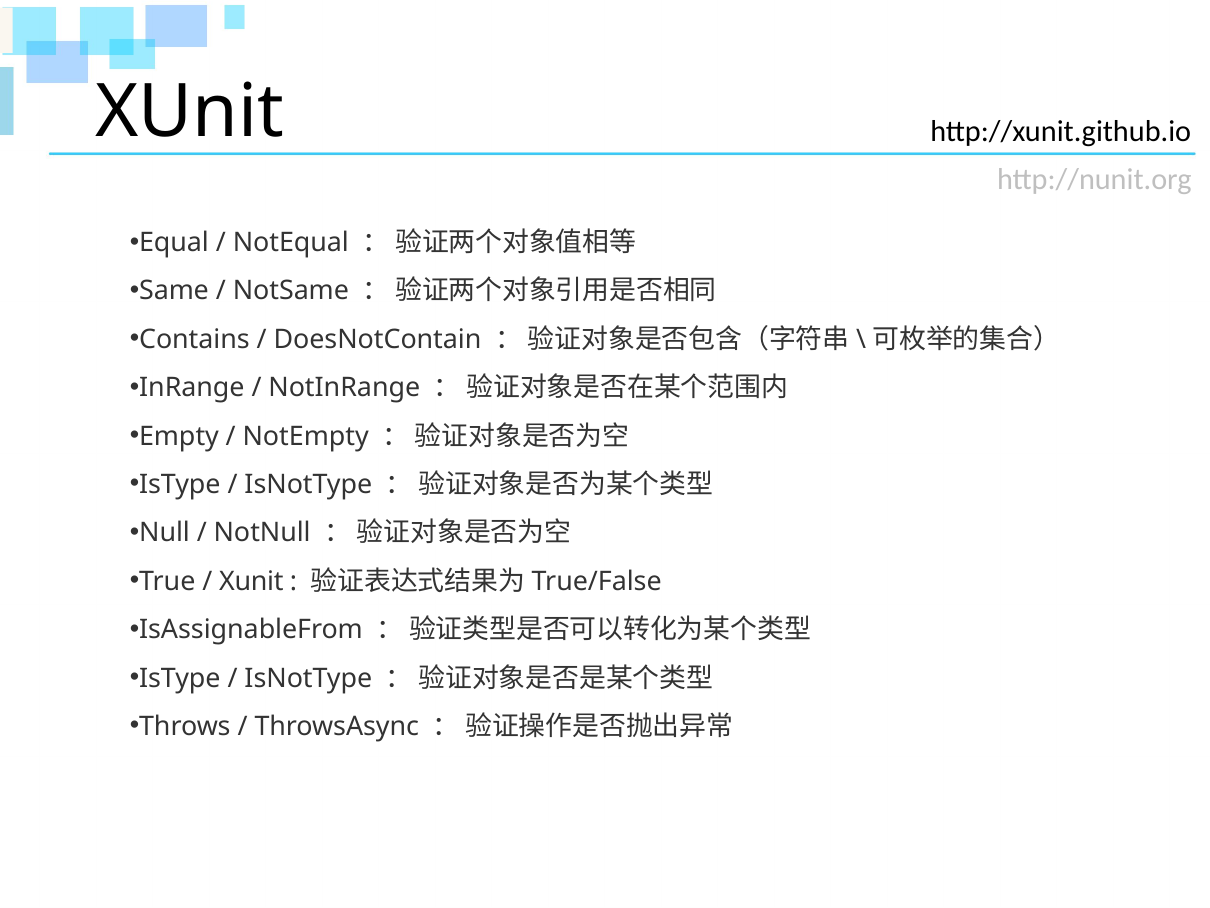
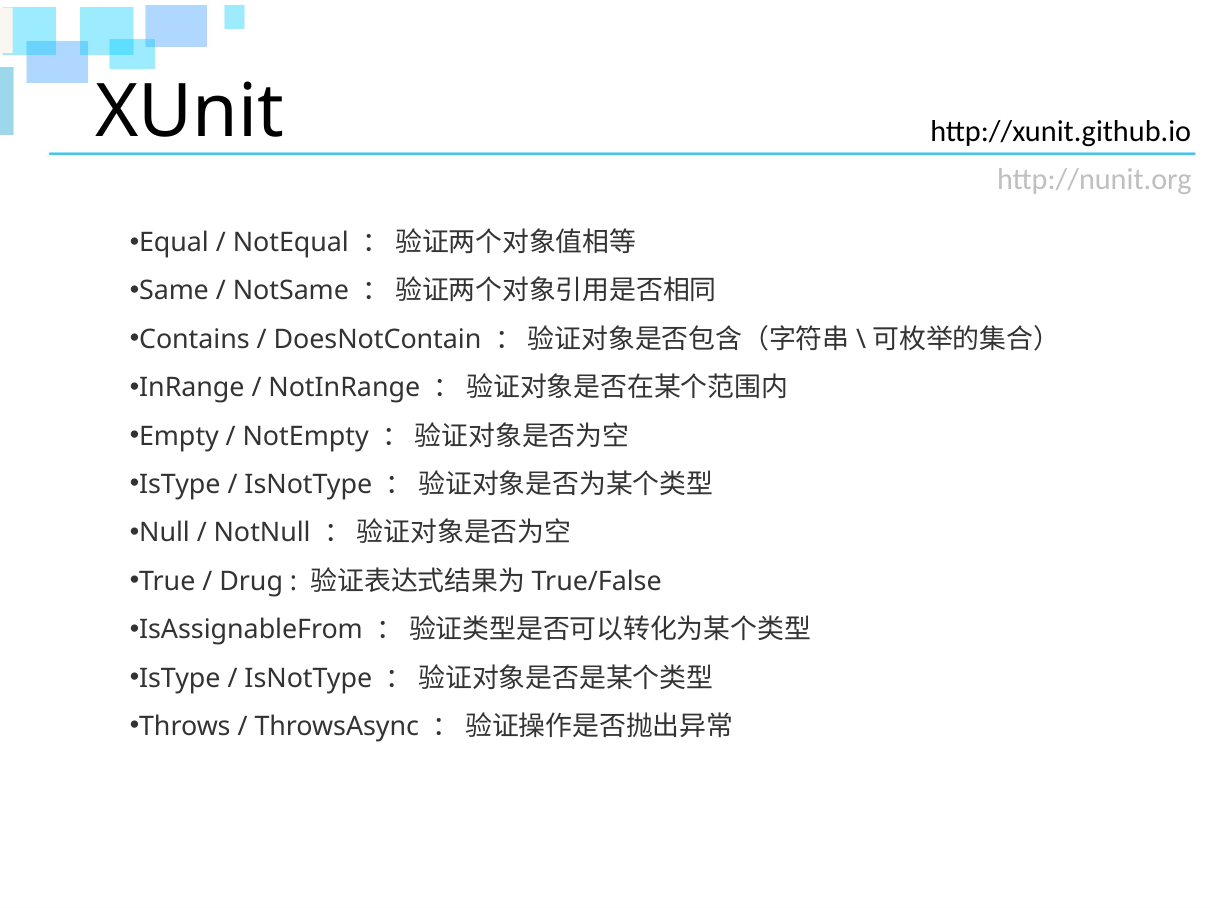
Xunit: Xunit -> Drug (251, 581)
